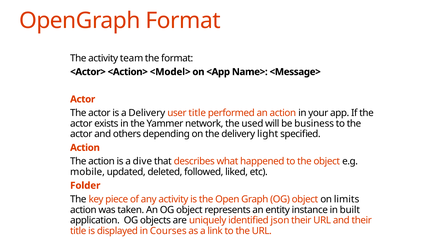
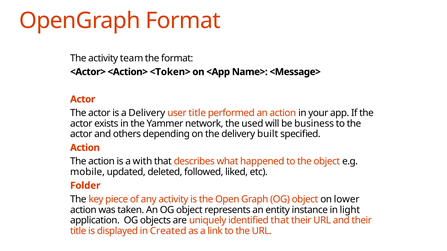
<Model>: <Model> -> <Token> (170, 72)
light: light -> built (268, 134)
dive: dive -> with (142, 162)
limits: limits -> lower (347, 200)
built: built -> light (350, 210)
identified json: json -> that (280, 221)
Courses: Courses -> Created (168, 231)
